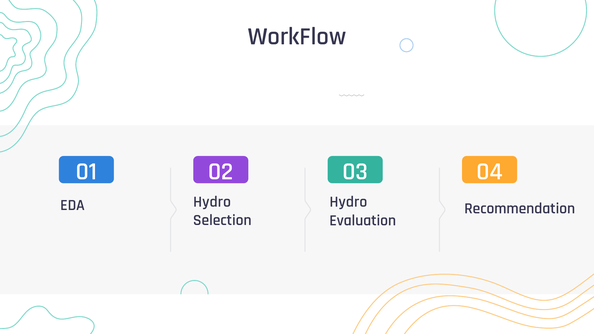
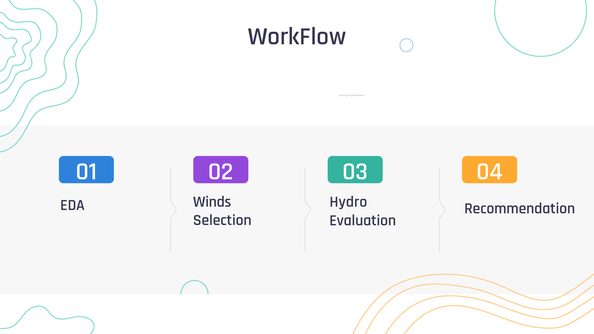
Hydro: Hydro -> Winds (212, 202)
